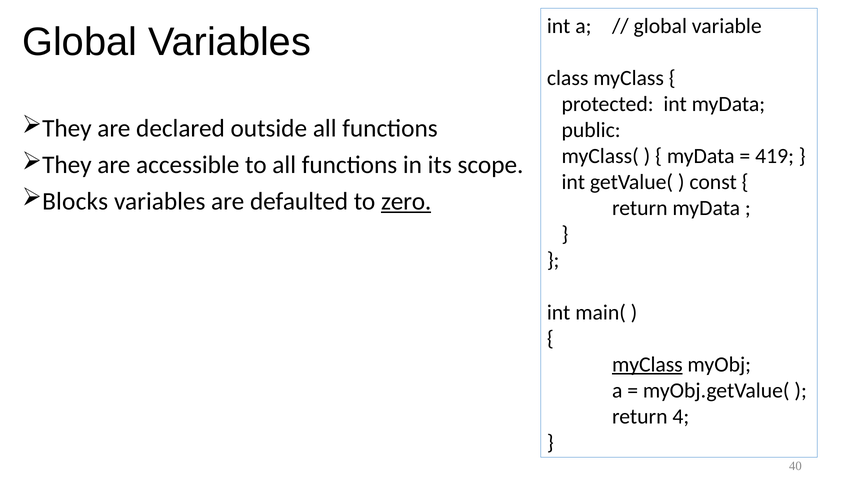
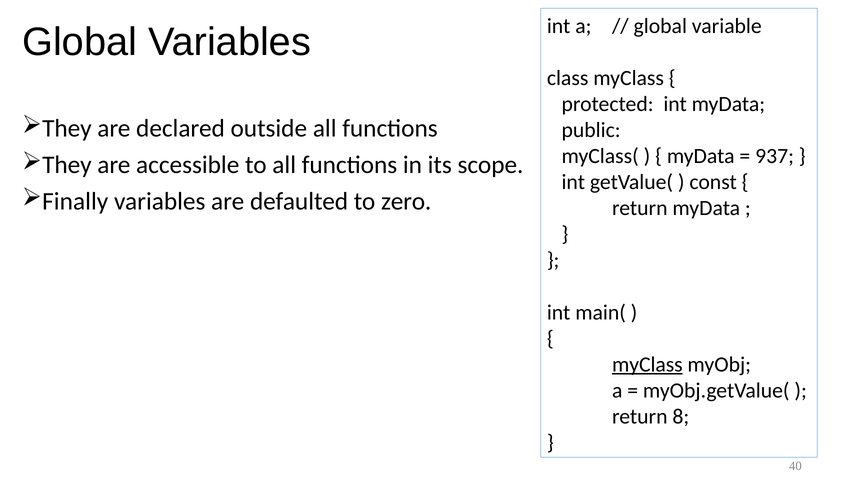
419: 419 -> 937 (775, 156)
Blocks: Blocks -> Finally (75, 201)
zero underline: present -> none (406, 201)
4: 4 -> 8 (681, 417)
